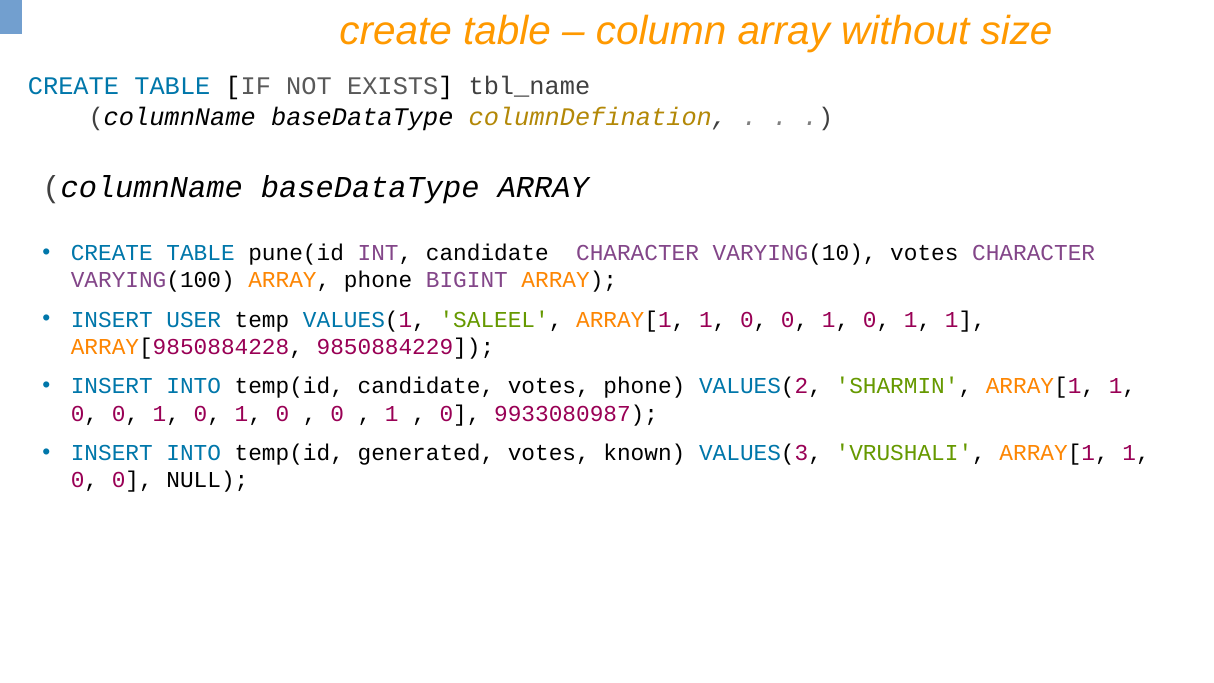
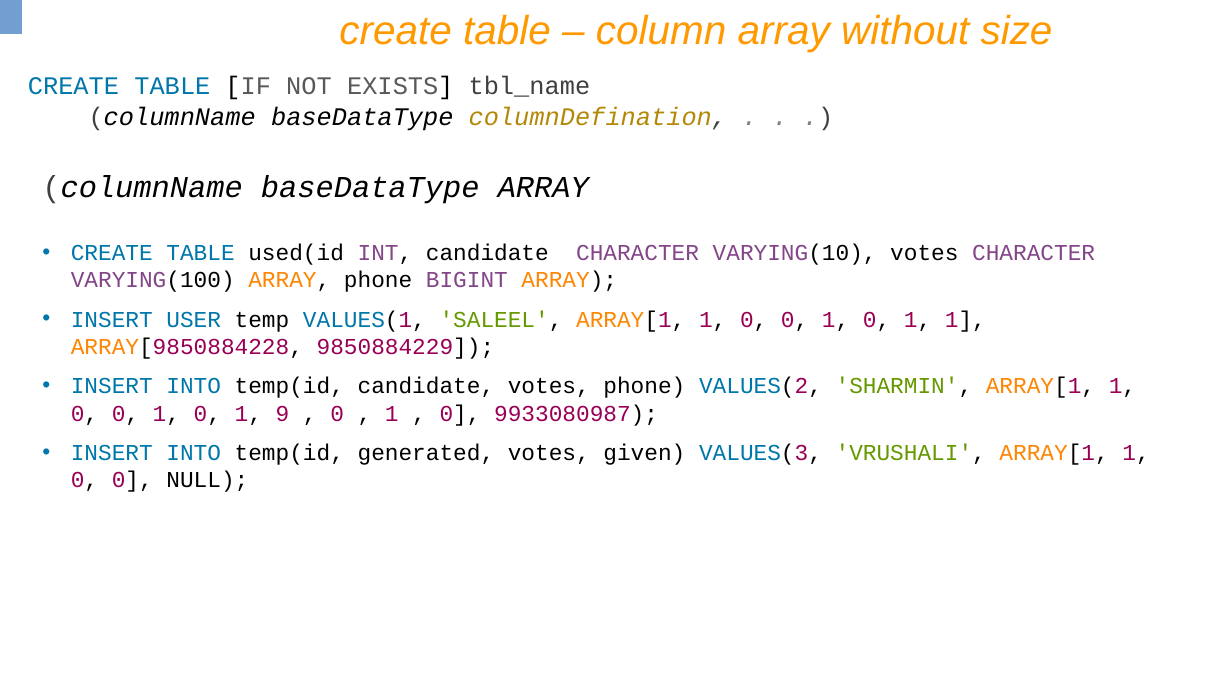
pune(id: pune(id -> used(id (296, 253)
1 0 1 0: 0 -> 9 (282, 414)
known: known -> given (644, 453)
